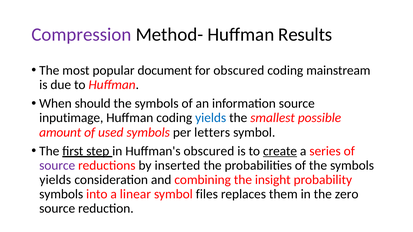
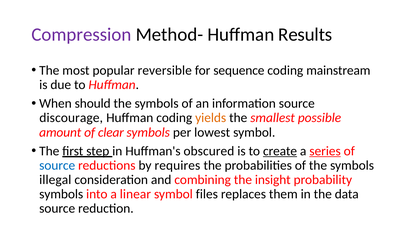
document: document -> reversible (165, 71)
for obscured: obscured -> sequence (239, 71)
inputimage: inputimage -> discourage (71, 118)
yields colour: blue -> orange (211, 118)
used: used -> clear (111, 132)
letters: letters -> lowest (212, 132)
series underline: none -> present (325, 151)
source colour: purple -> blue (57, 166)
inserted: inserted -> requires (177, 166)
yields: yields -> illegal (55, 180)
zero: zero -> data (347, 194)
